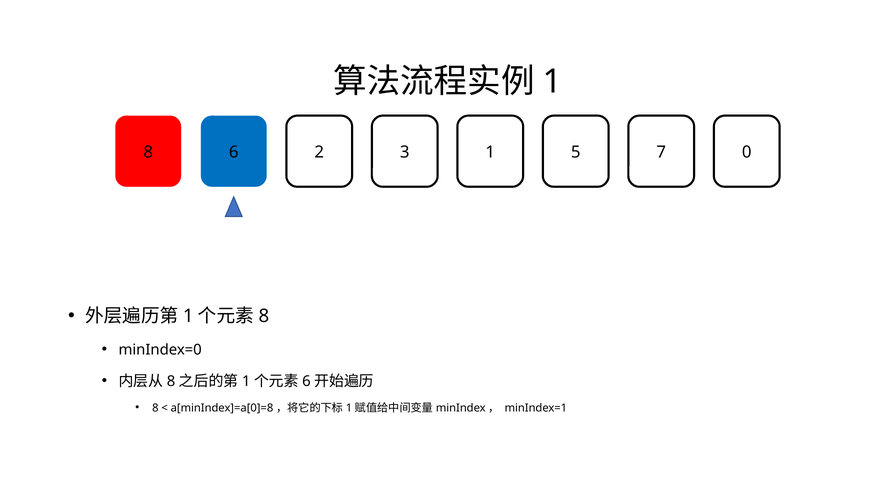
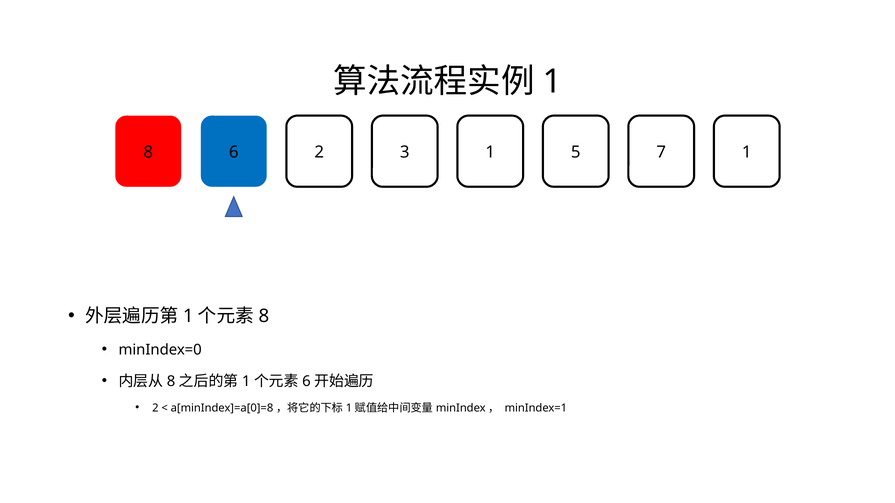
7 0: 0 -> 1 (747, 152)
8: 8 -> 2 (155, 408)
